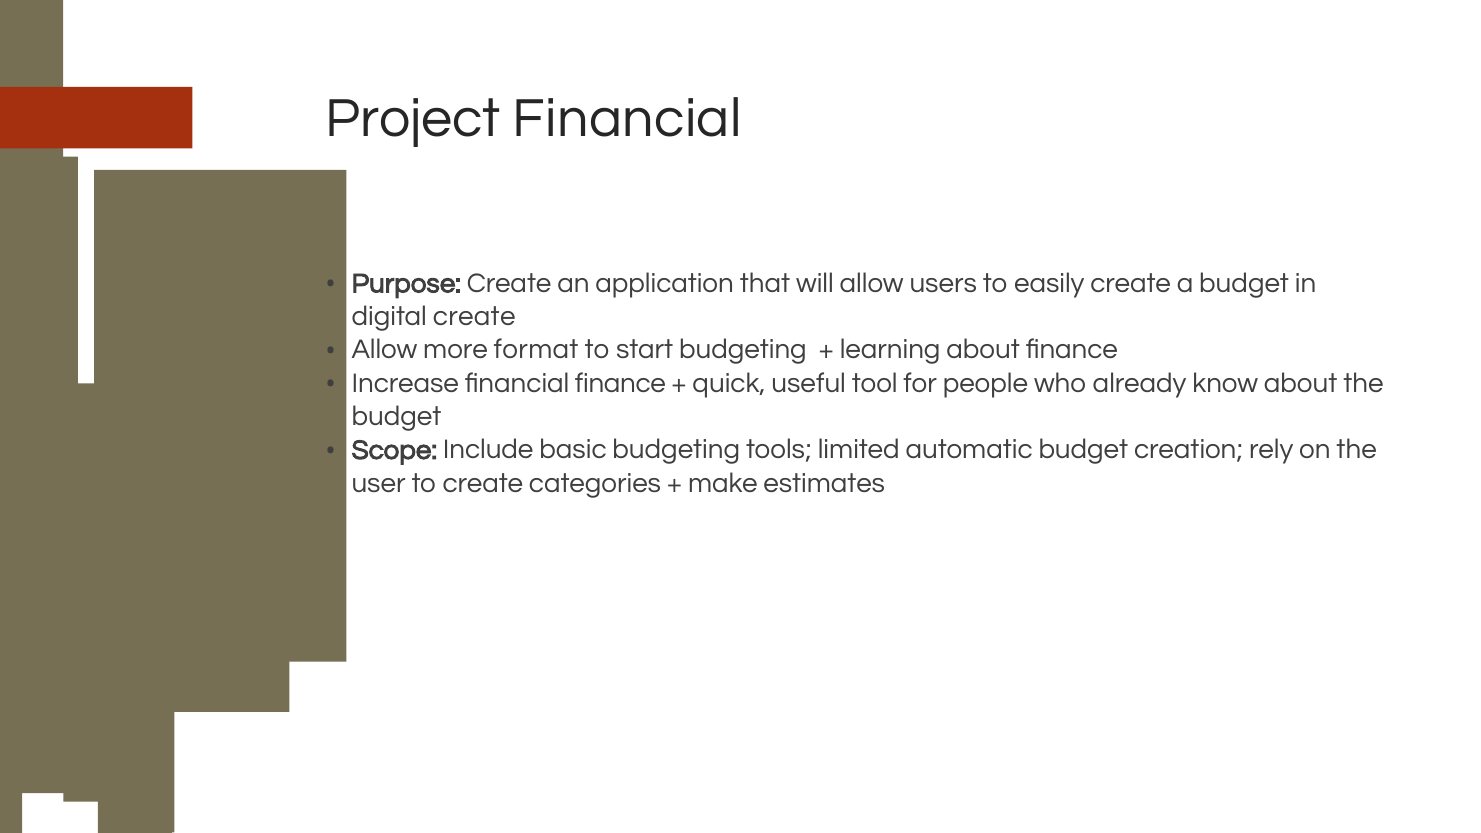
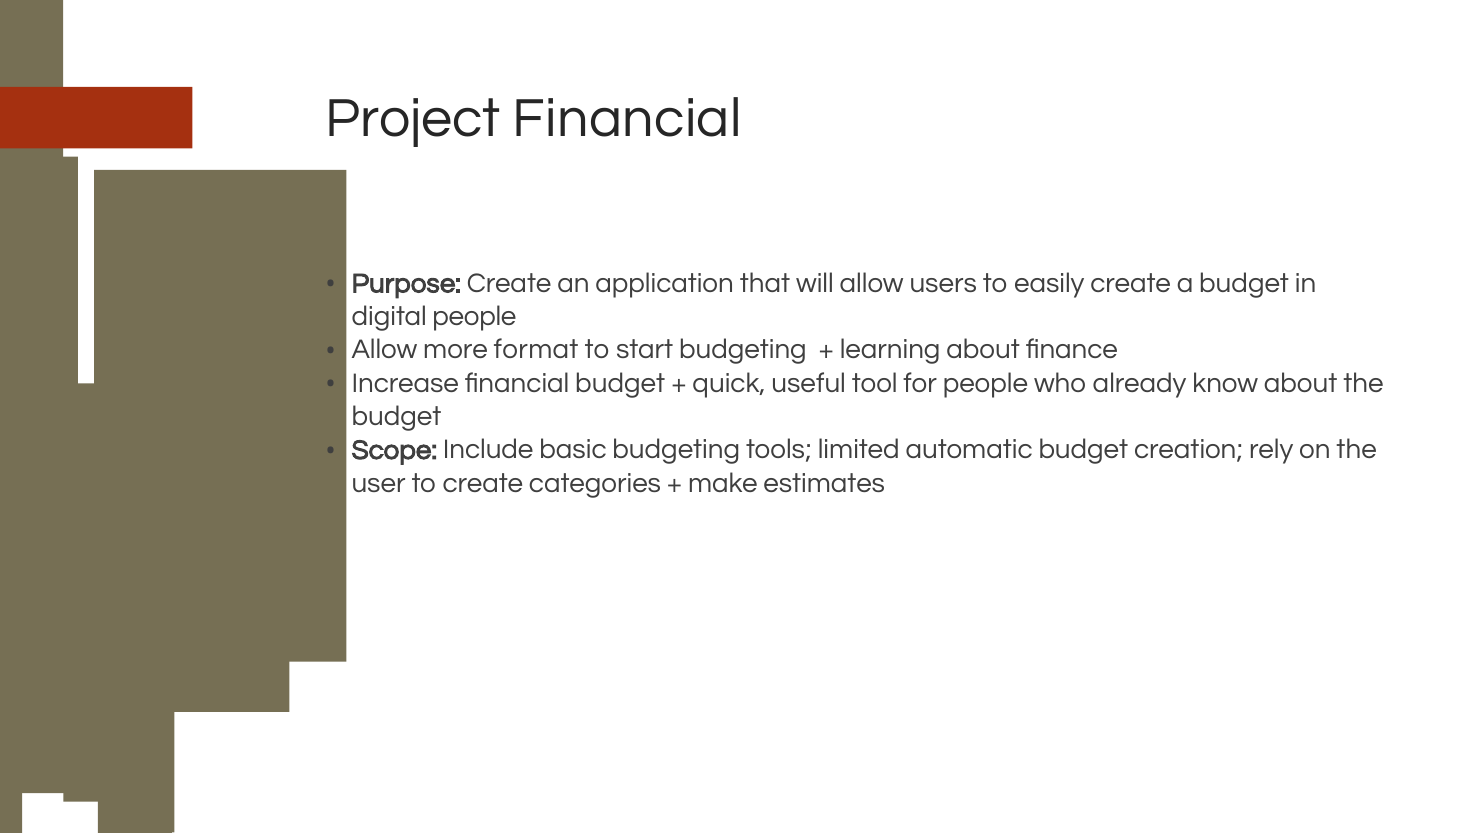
digital create: create -> people (474, 317)
financial finance: finance -> budget (620, 383)
